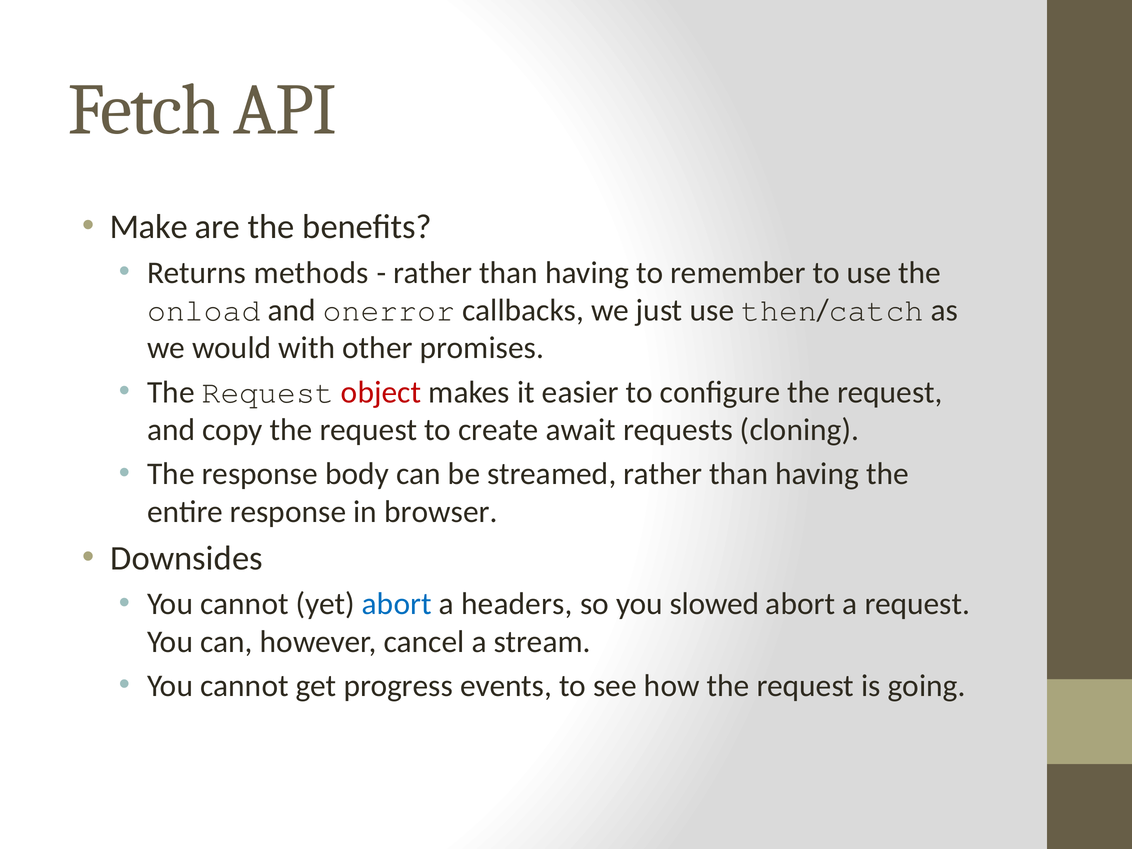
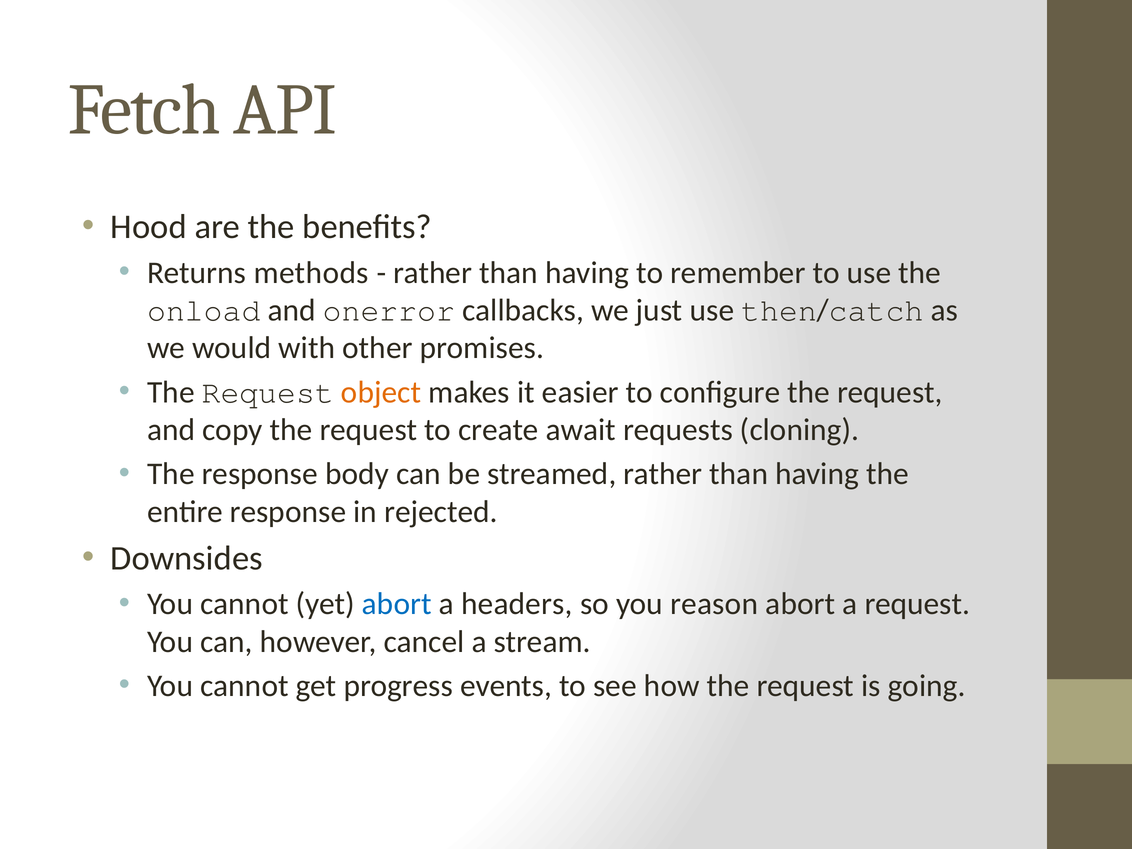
Make: Make -> Hood (149, 227)
object colour: red -> orange (381, 392)
browser: browser -> rejected (441, 512)
slowed: slowed -> reason (714, 604)
